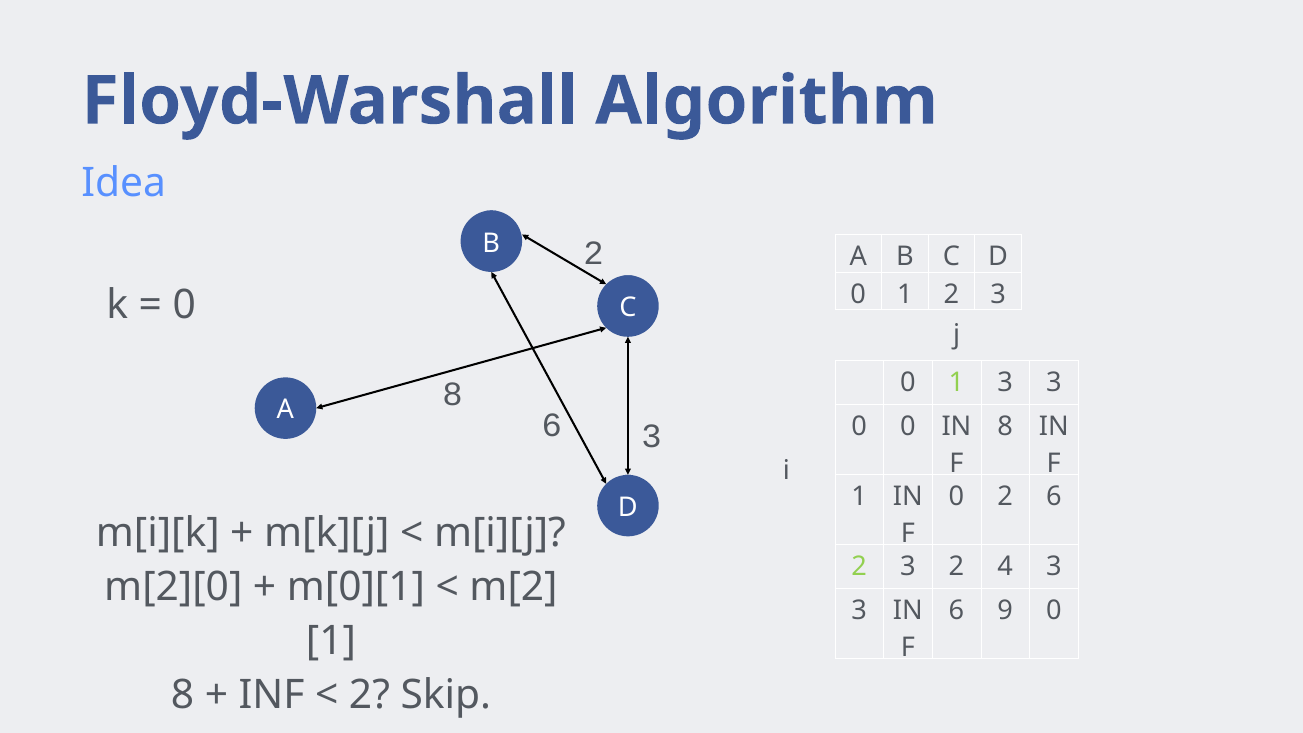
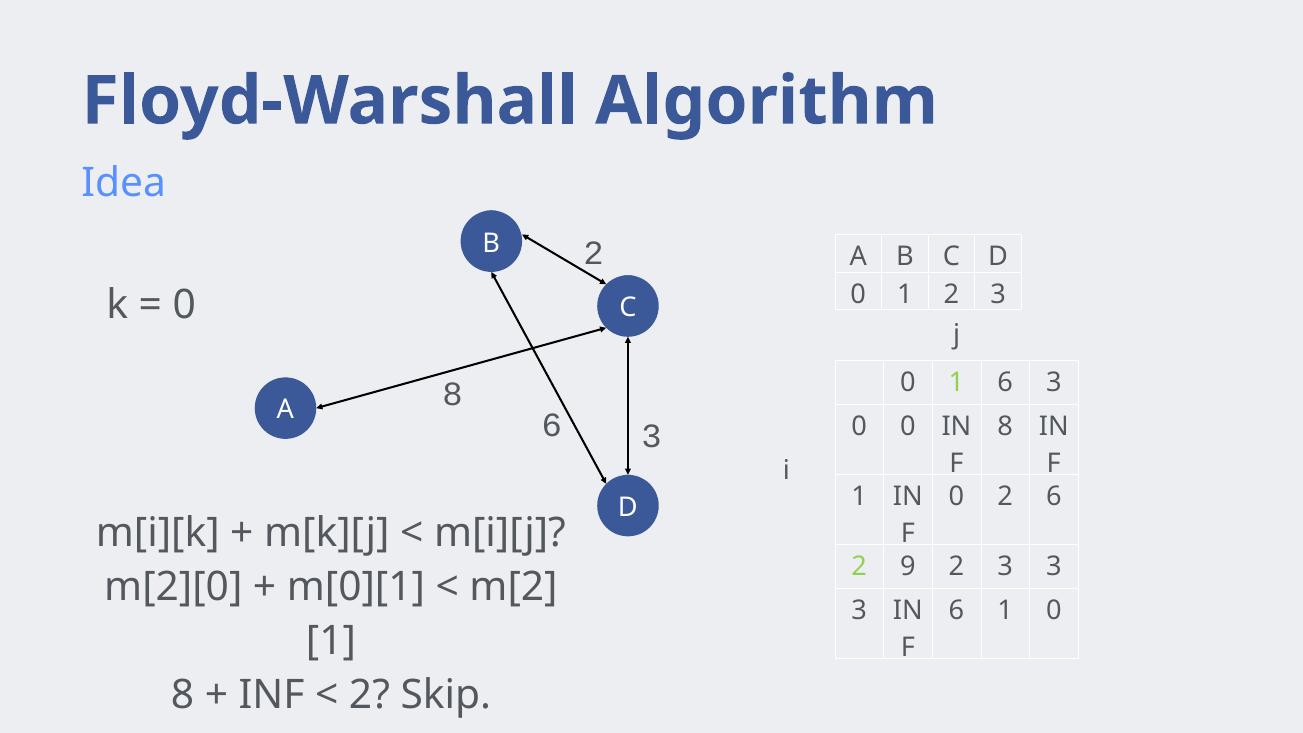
1 3: 3 -> 6 (1005, 383)
3: 3 -> 9 (908, 567)
4: 4 -> 3 (1005, 567)
6 9: 9 -> 1 (1005, 611)
